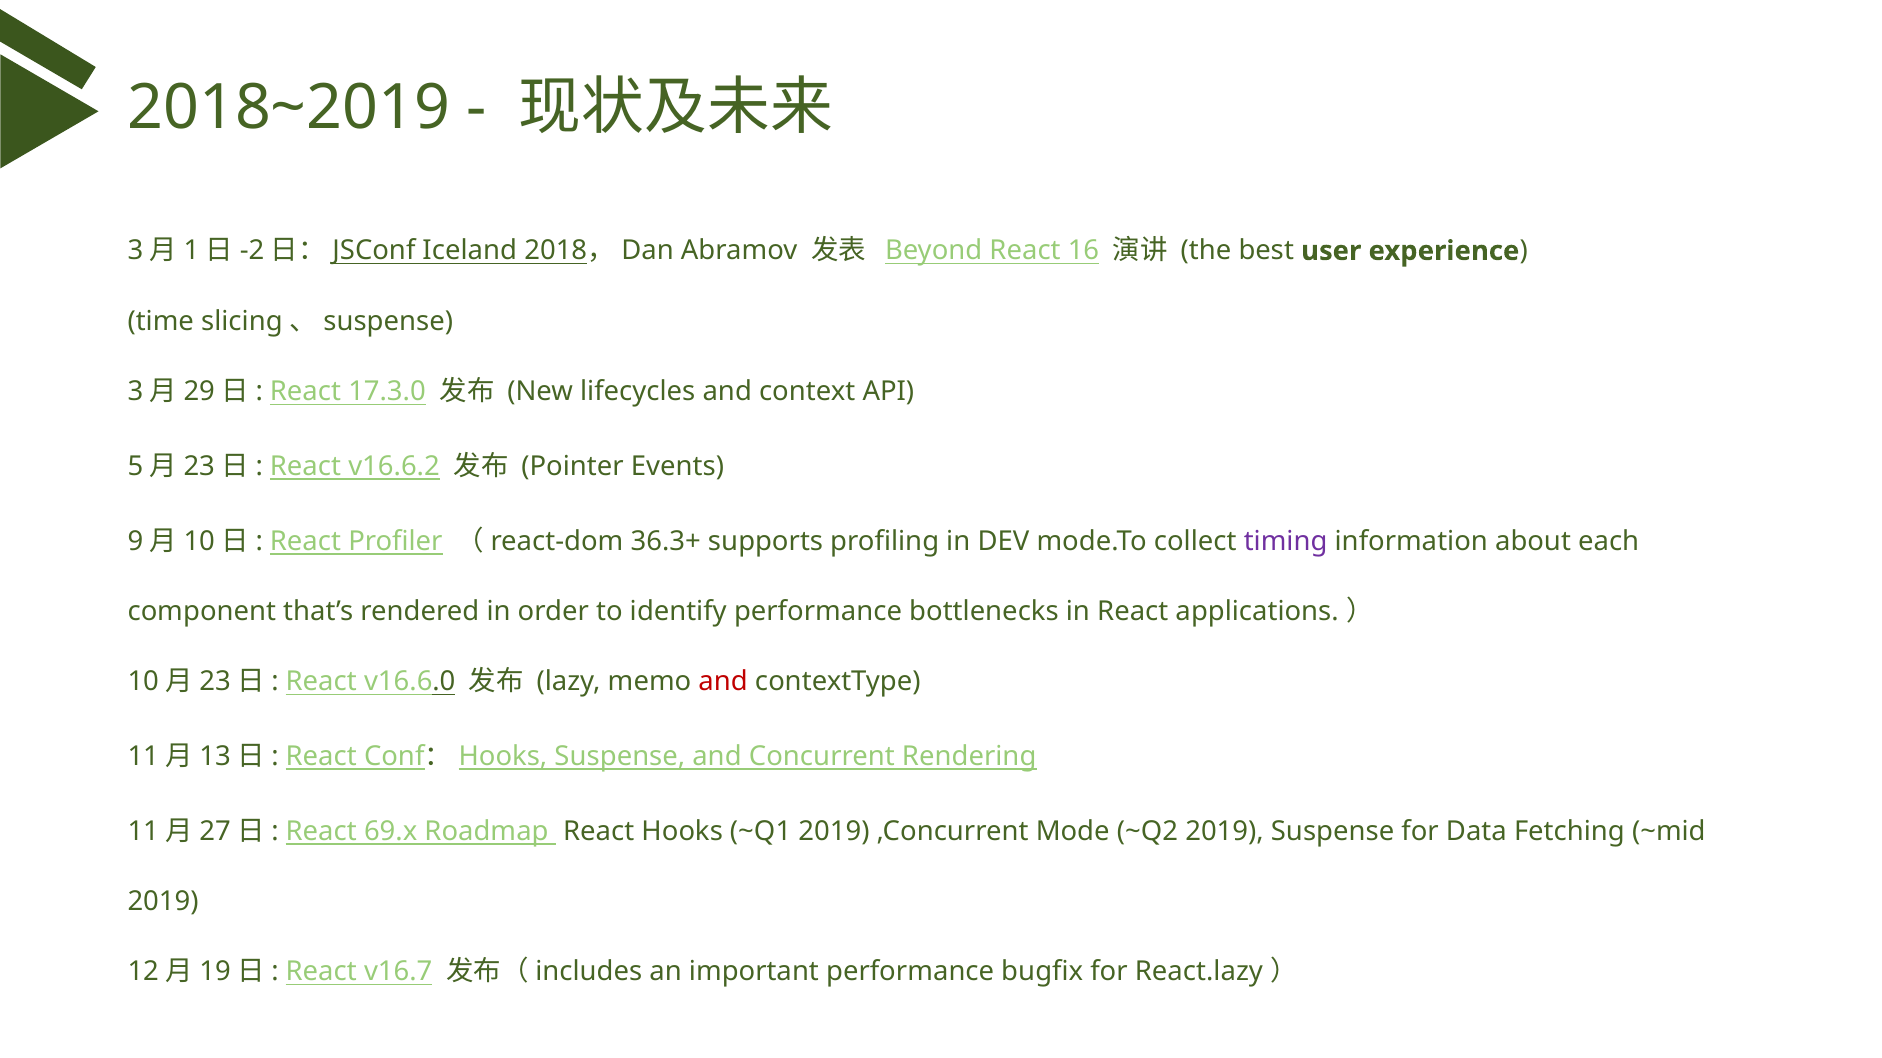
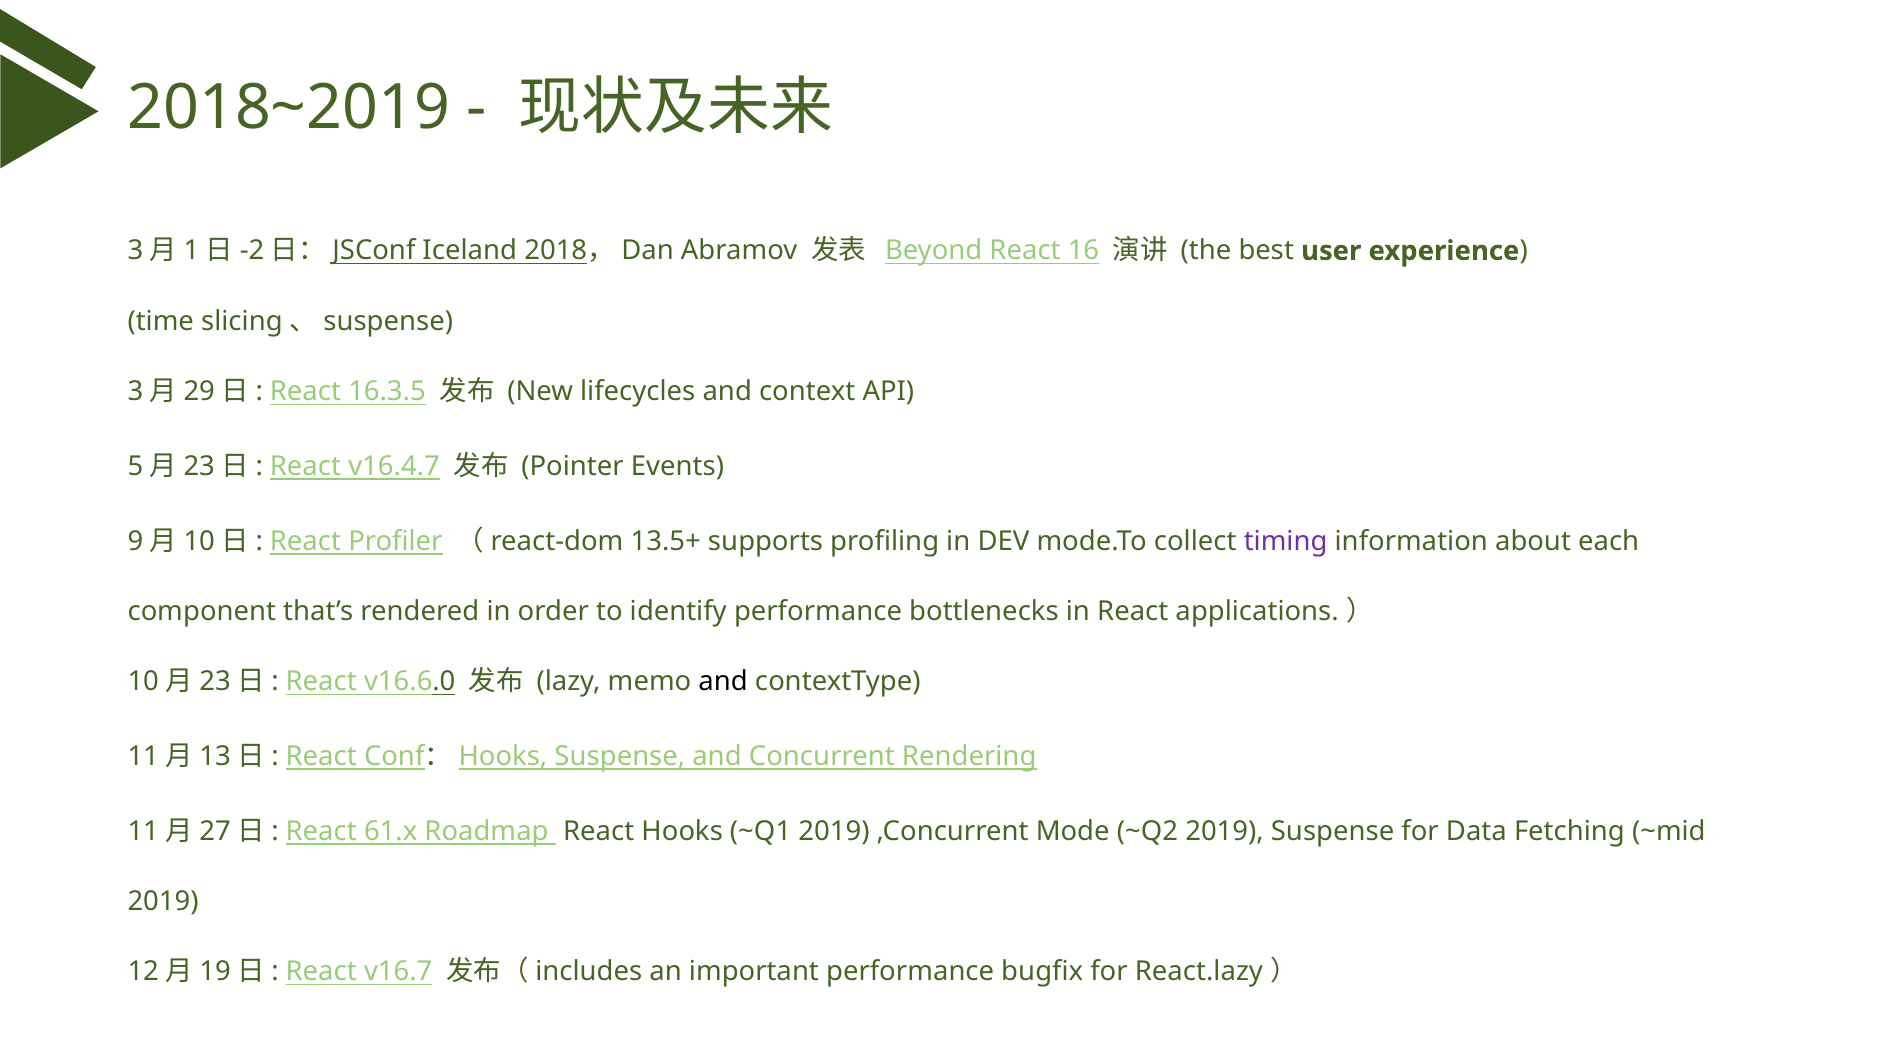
17.3.0: 17.3.0 -> 16.3.5 (387, 392)
v16.6.2: v16.6.2 -> v16.4.7 (394, 467)
36.3+: 36.3+ -> 13.5+ (666, 541)
and colour: red -> black (723, 682)
69.x: 69.x -> 61.x (391, 832)
